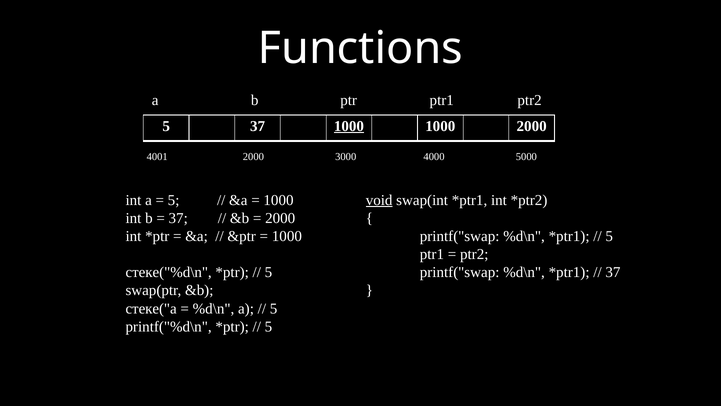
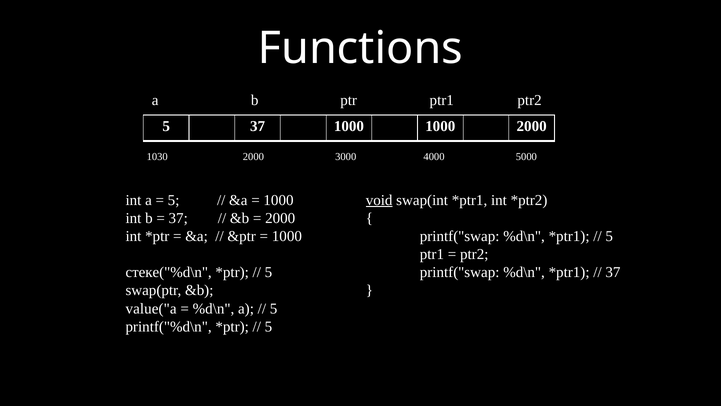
1000 underline: present -> none (349, 126)
4001: 4001 -> 1030 (157, 157)
стеке("a: стеке("a -> value("a (151, 308)
